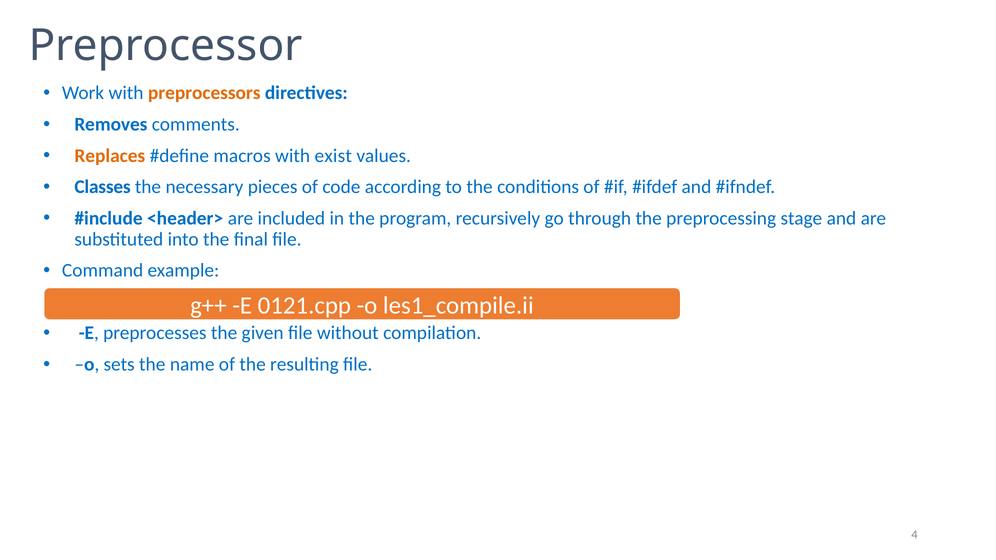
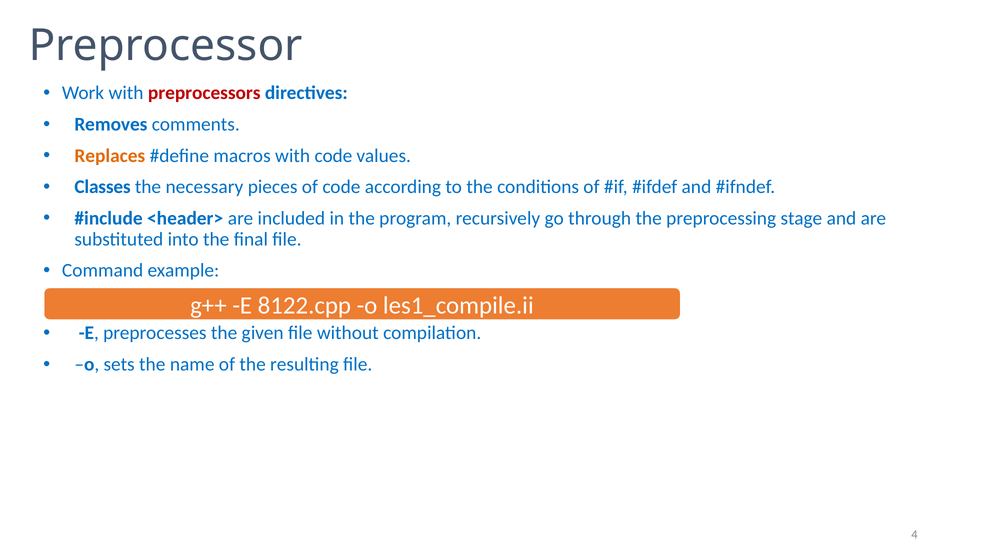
preprocessors colour: orange -> red (204, 93)
with exist: exist -> code (333, 156)
0121.cpp: 0121.cpp -> 8122.cpp (304, 306)
